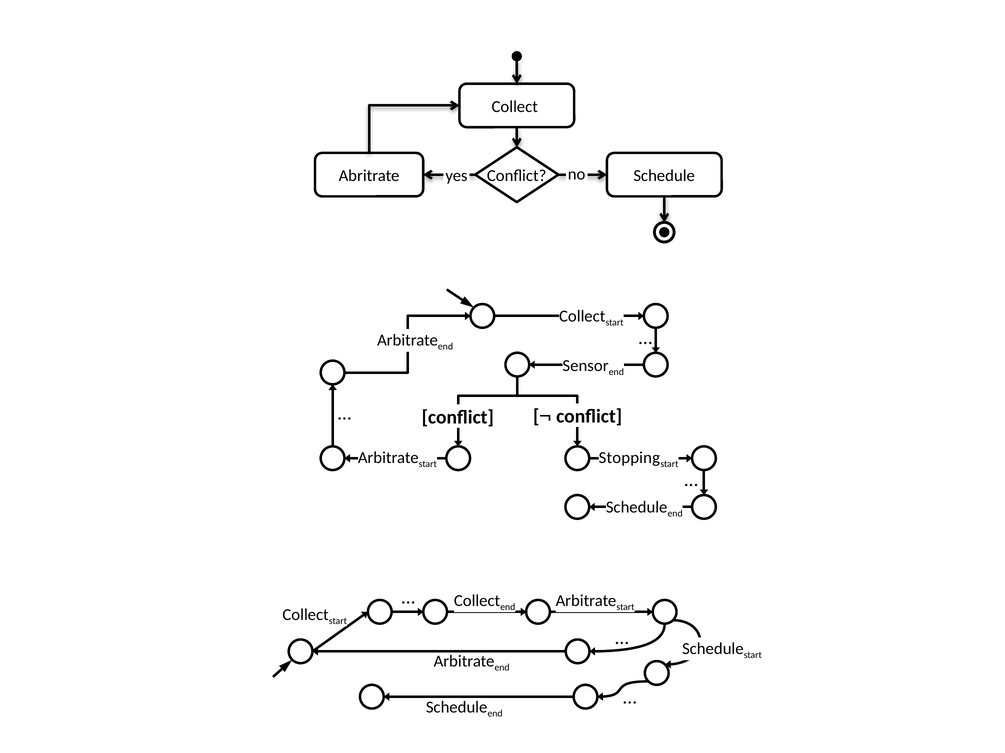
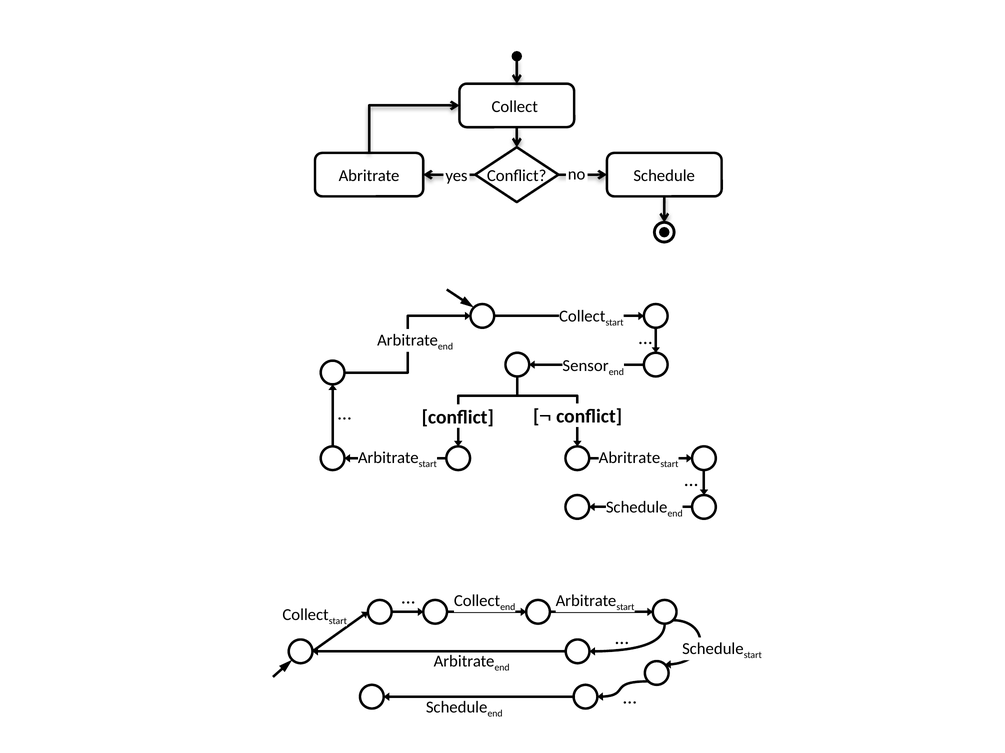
Stopping: Stopping -> Abritrate (629, 458)
